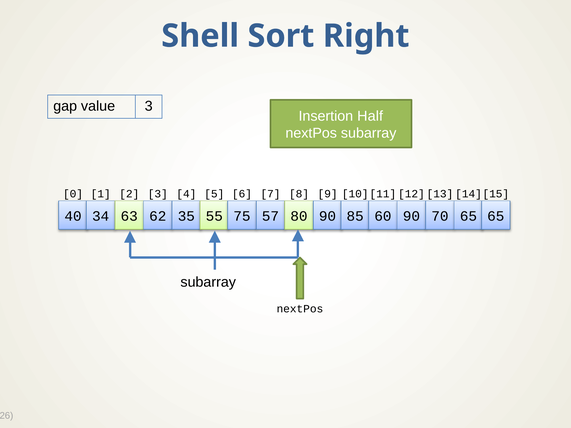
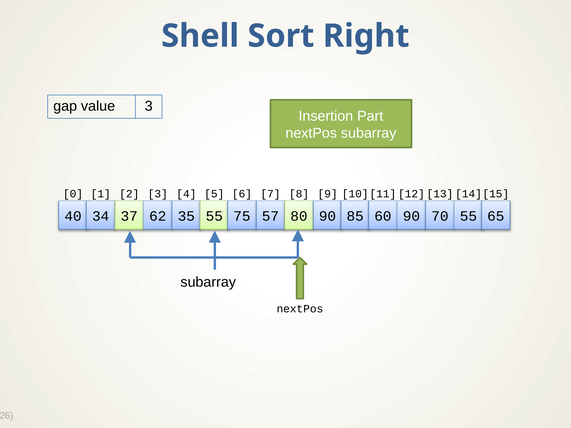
Half: Half -> Part (370, 116)
63: 63 -> 37 (129, 216)
70 65: 65 -> 55 (468, 216)
